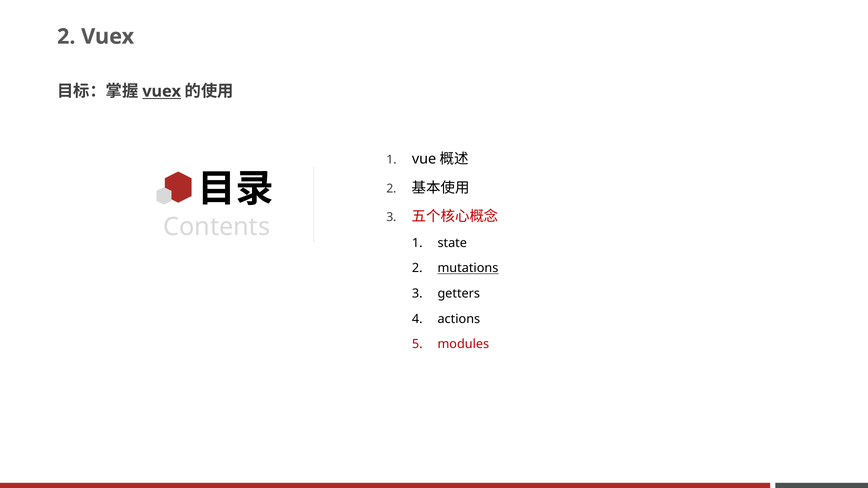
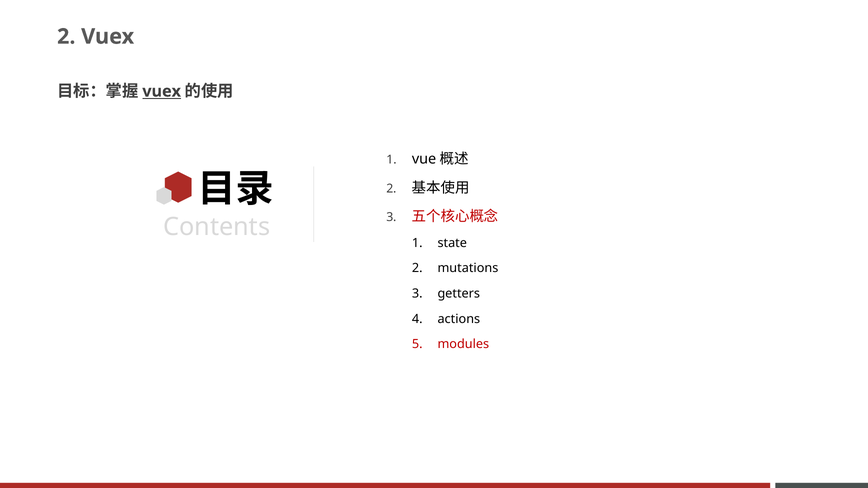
mutations underline: present -> none (468, 268)
